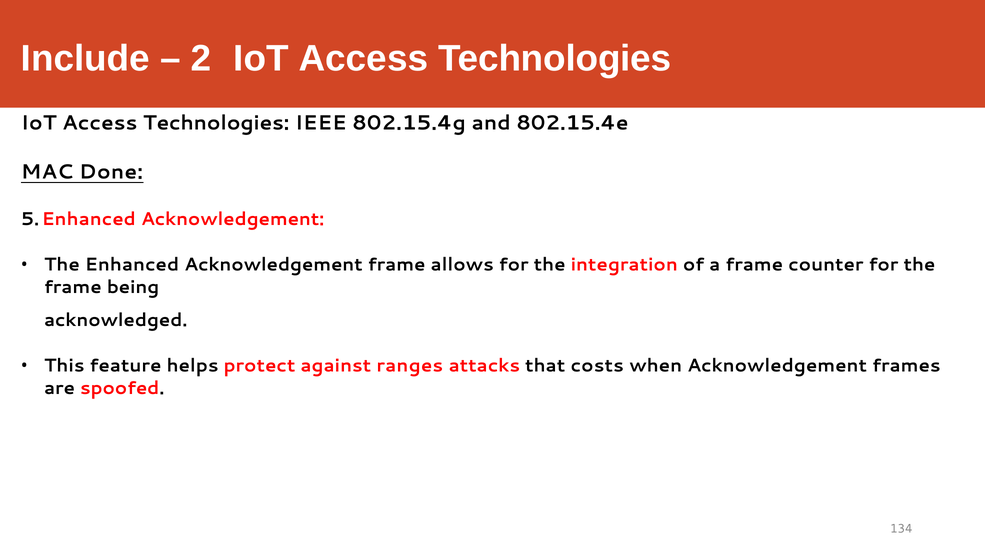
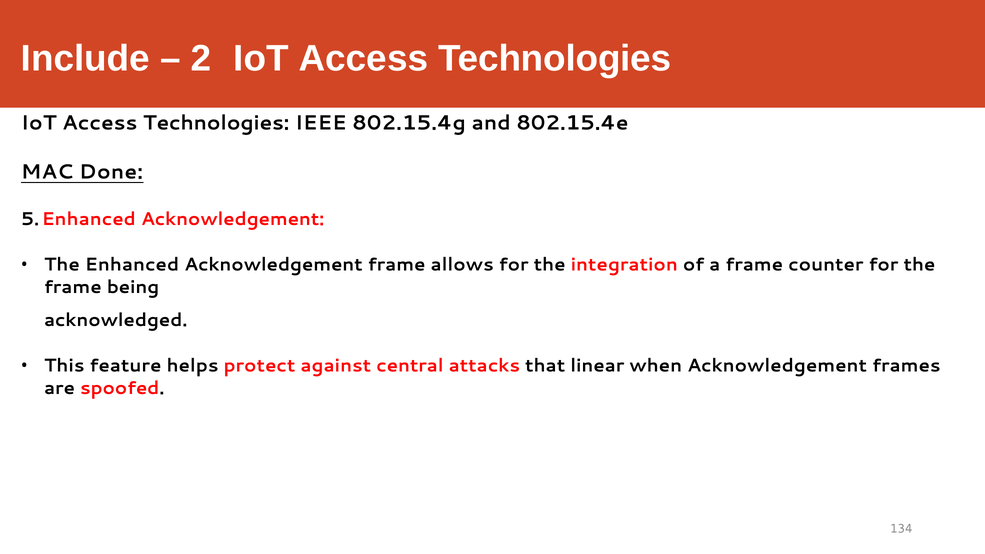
ranges: ranges -> central (410, 366)
costs: costs -> linear (597, 366)
